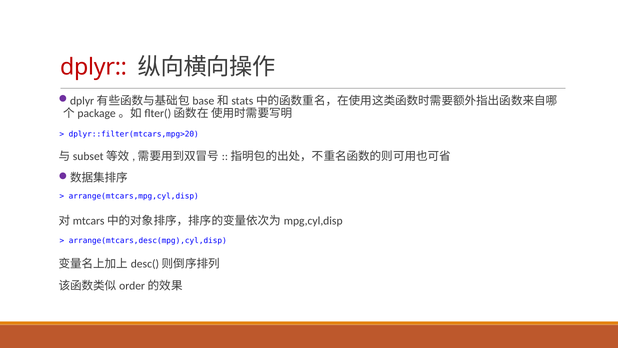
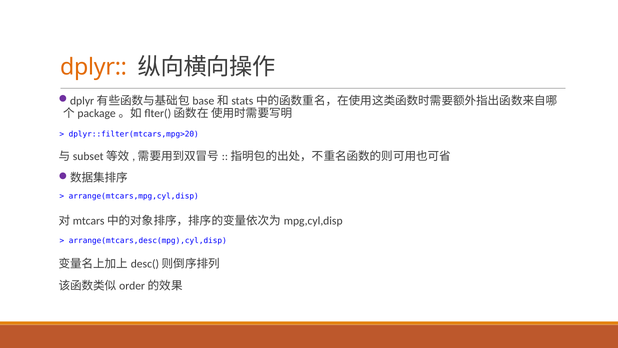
dplyr colour: red -> orange (93, 67)
